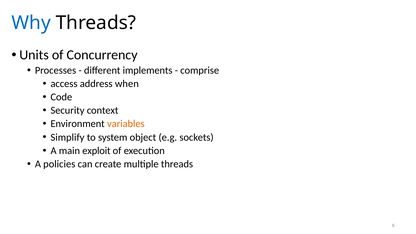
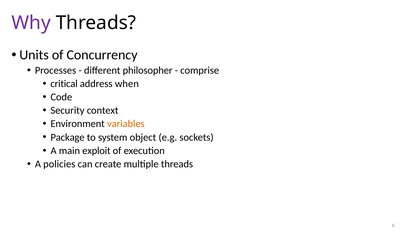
Why colour: blue -> purple (31, 23)
implements: implements -> philosopher (148, 70)
access: access -> critical (64, 84)
Simplify: Simplify -> Package (68, 137)
